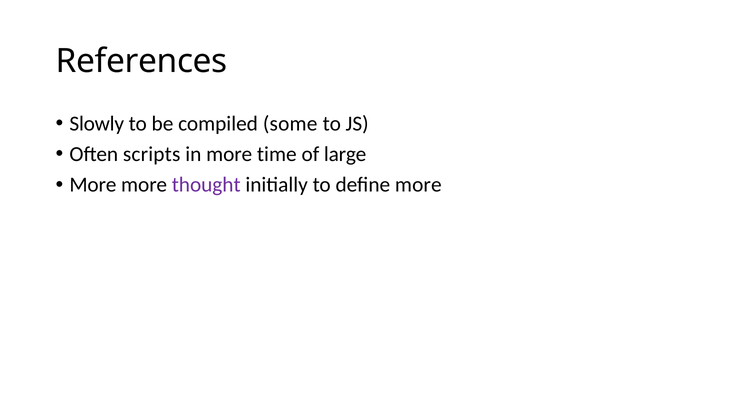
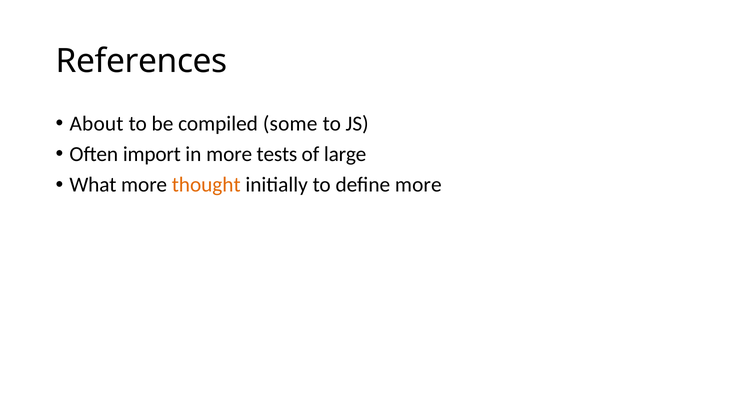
Slowly: Slowly -> About (97, 124)
scripts: scripts -> import (152, 154)
time: time -> tests (277, 154)
More: More -> What (93, 185)
thought colour: purple -> orange (206, 185)
